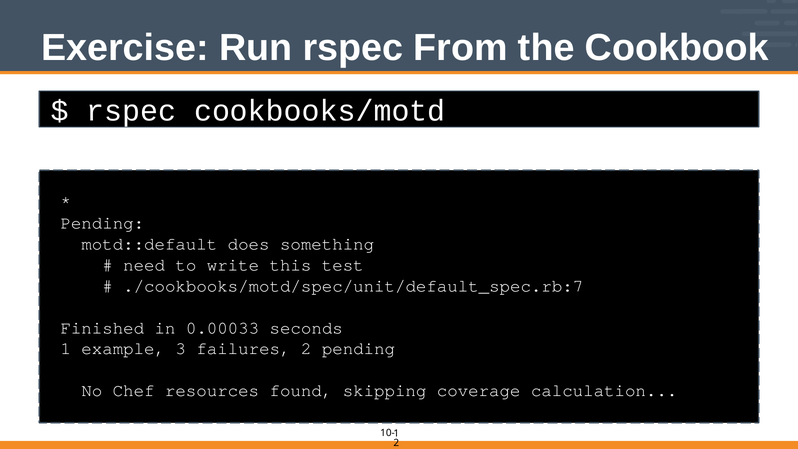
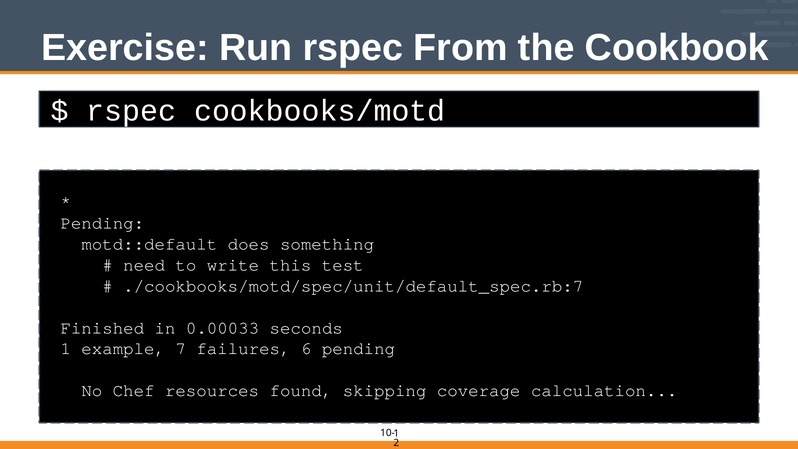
3: 3 -> 7 (181, 349)
failures 2: 2 -> 6 (306, 349)
